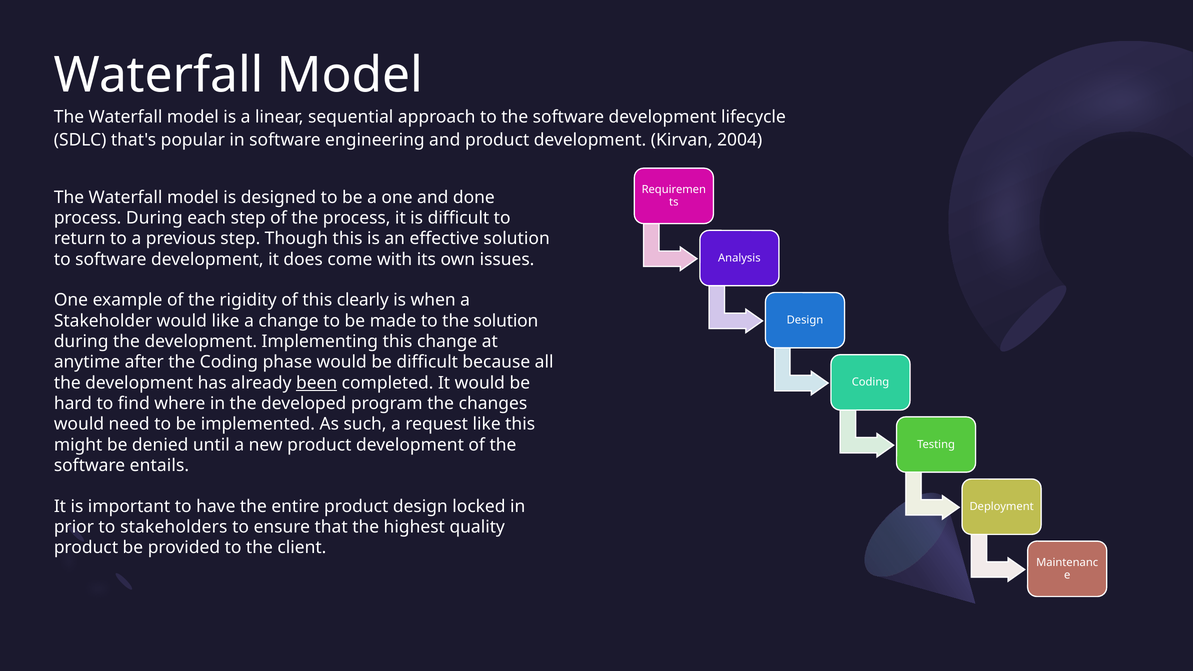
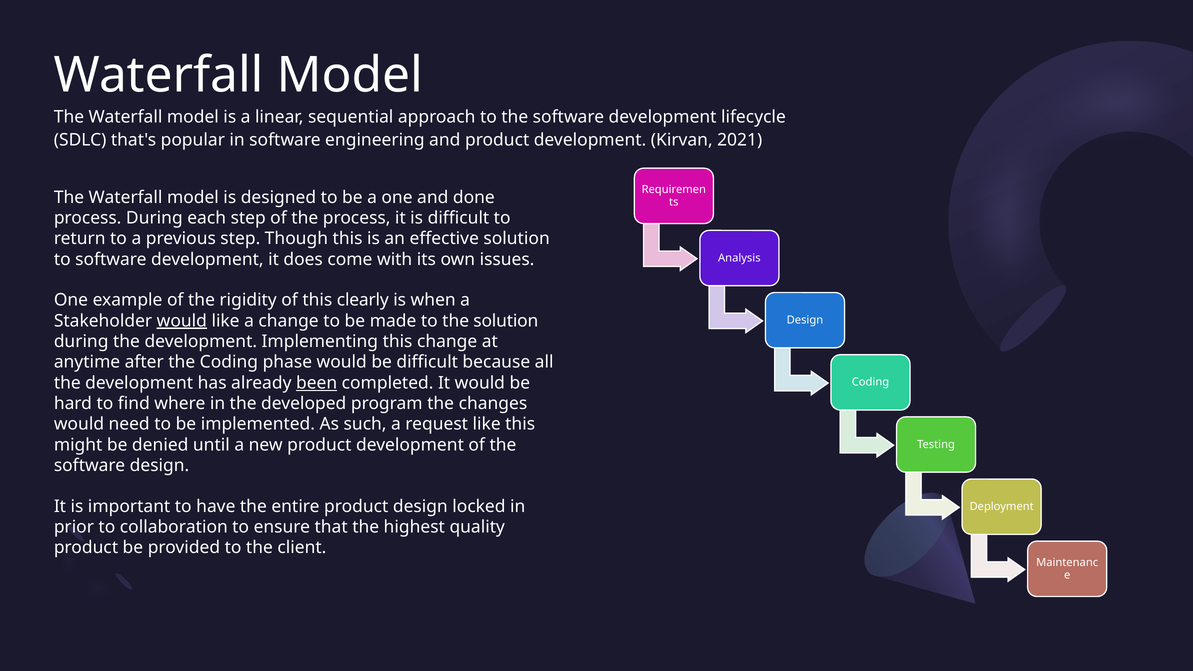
2004: 2004 -> 2021 (740, 140)
would underline: none -> present (182, 321)
software entails: entails -> design (159, 466)
stakeholders: stakeholders -> collaboration (174, 527)
